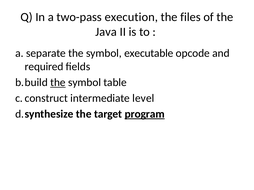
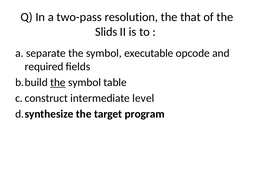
execution: execution -> resolution (131, 17)
files: files -> that (191, 17)
Java: Java -> Slids (106, 32)
program underline: present -> none (145, 114)
